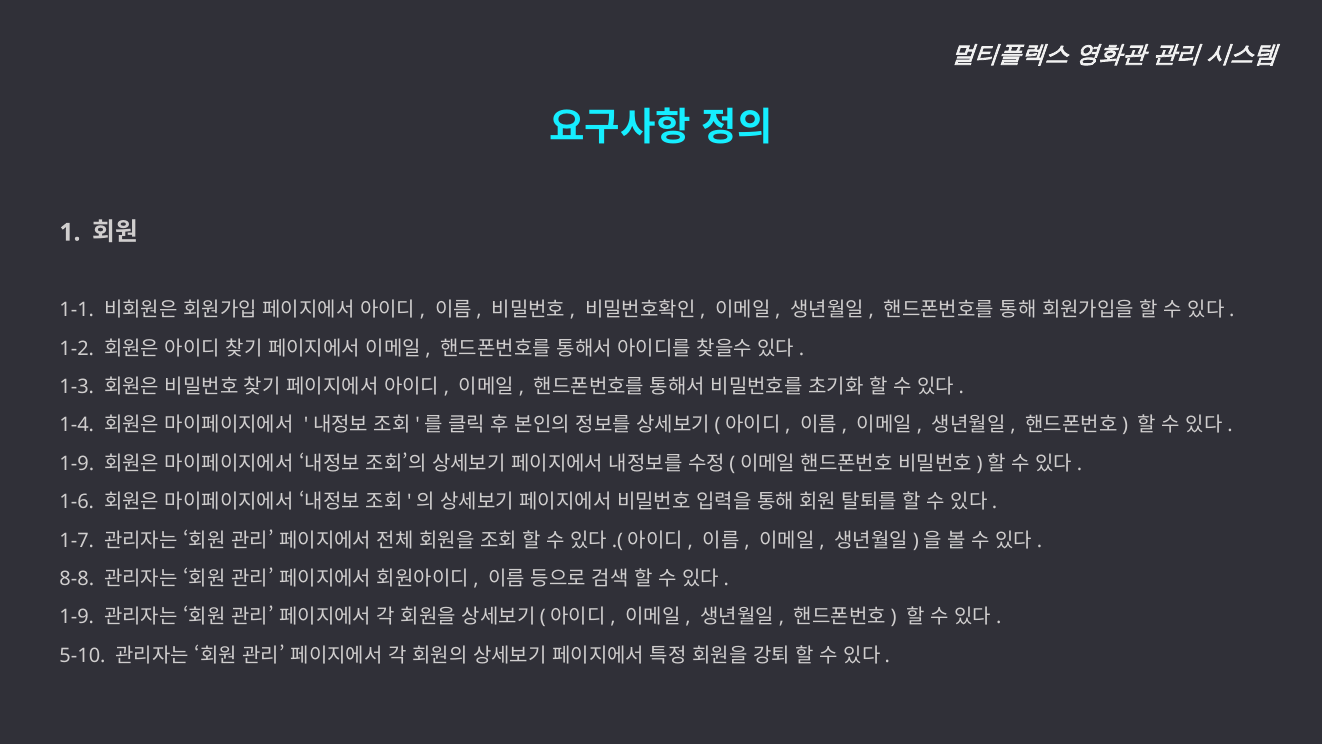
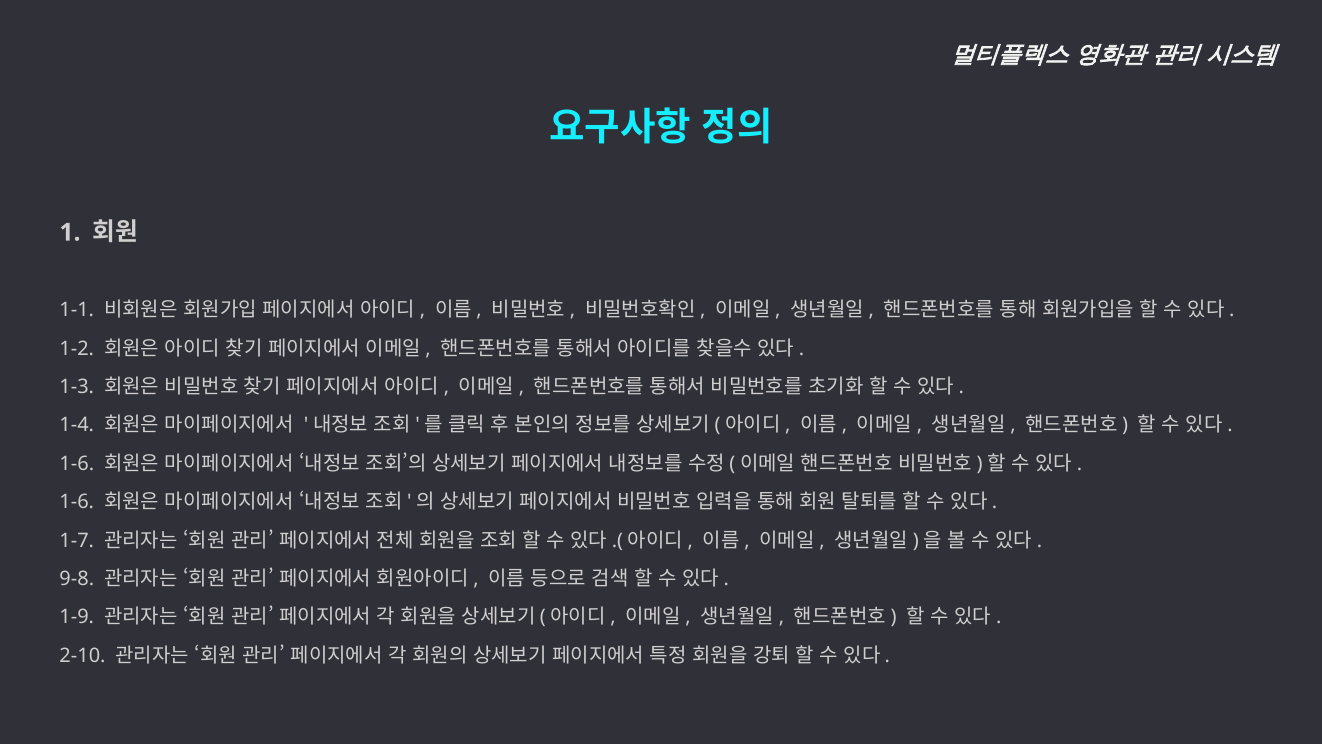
1-9: 1-9 -> 1-6 (77, 463)
8-8: 8-8 -> 9-8 (77, 578)
5-10: 5-10 -> 2-10 (83, 655)
